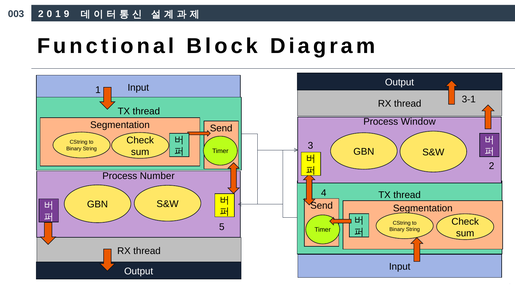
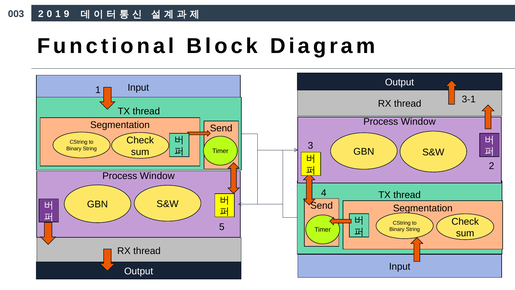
Number: Number -> Window (157, 176)
